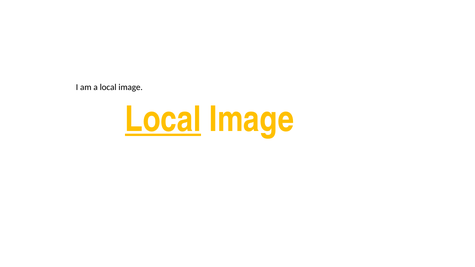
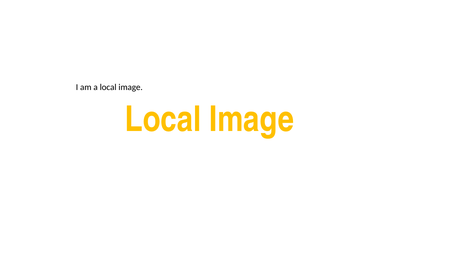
Local underline: present -> none (163, 120)
